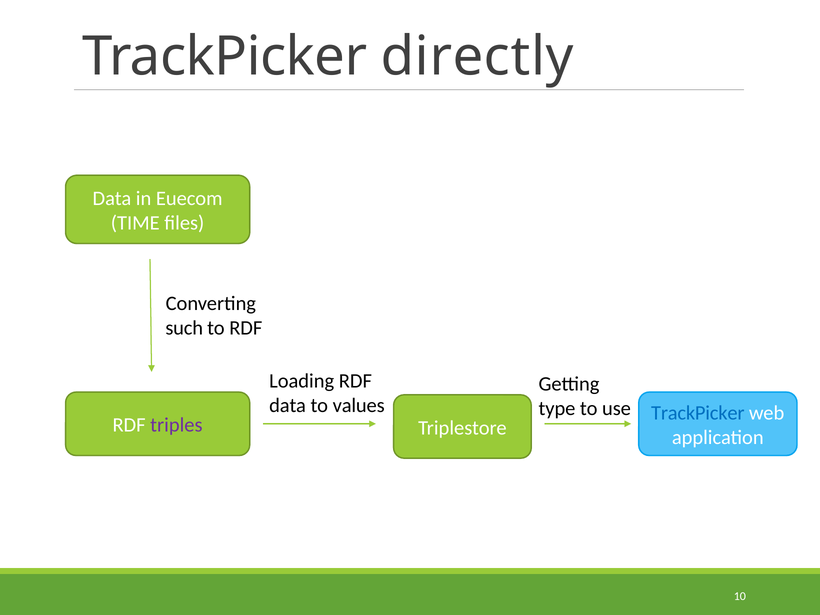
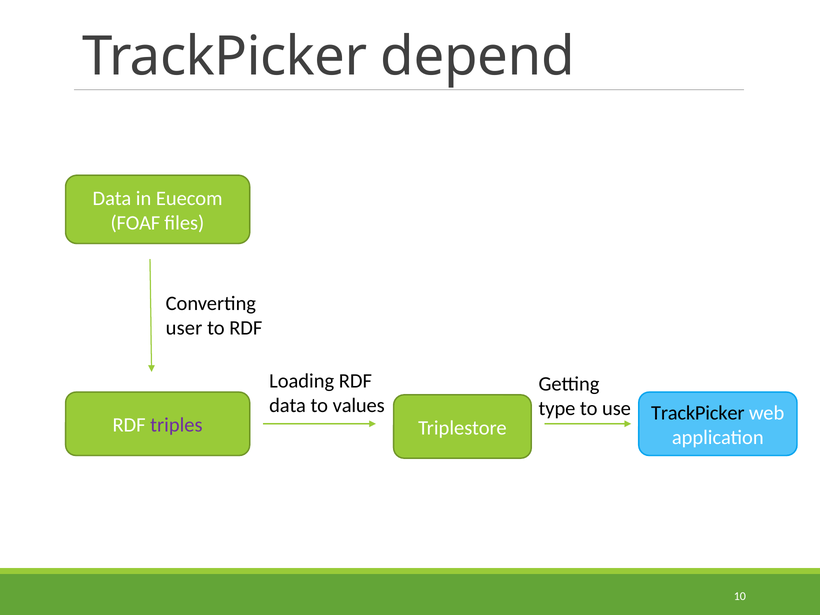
directly: directly -> depend (478, 57)
TIME: TIME -> FOAF (135, 223)
such: such -> user (184, 328)
TrackPicker colour: blue -> black (698, 413)
